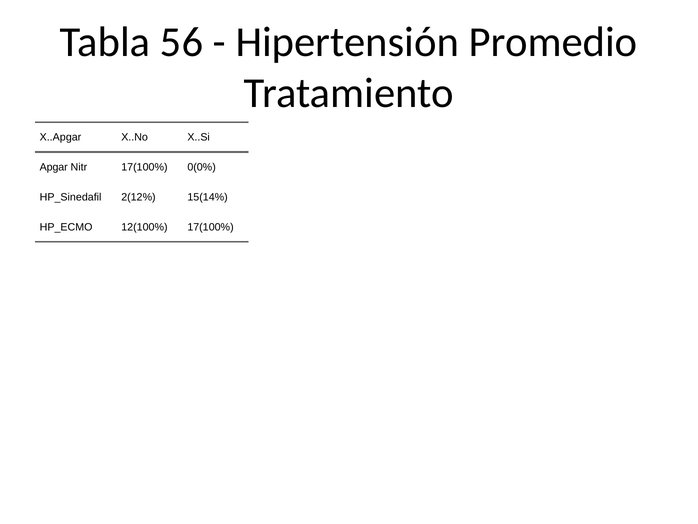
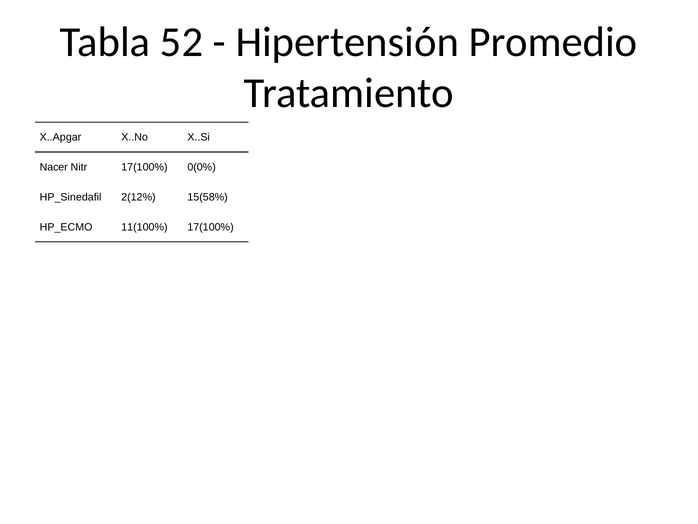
56: 56 -> 52 (182, 42)
Apgar: Apgar -> Nacer (54, 167)
15(14%: 15(14% -> 15(58% (208, 197)
12(100%: 12(100% -> 11(100% (144, 227)
